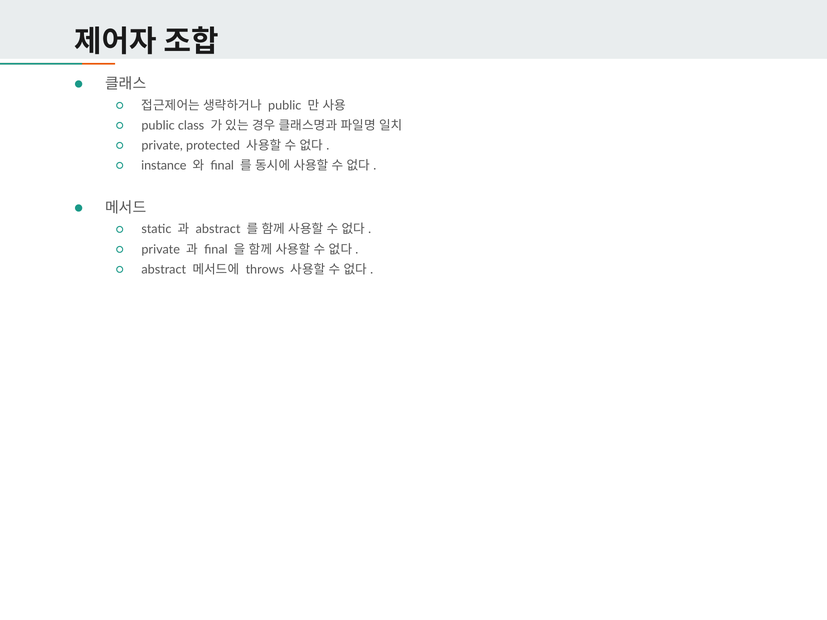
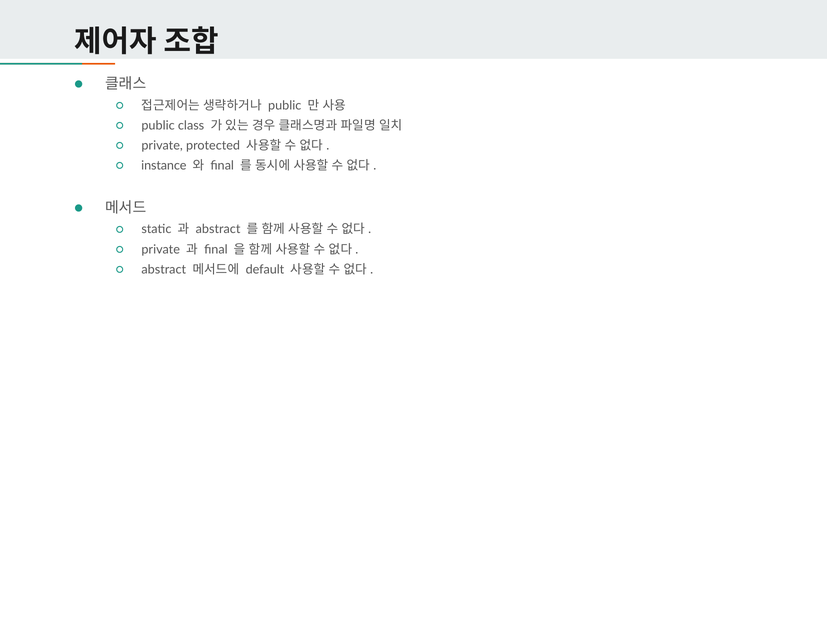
throws: throws -> default (265, 270)
